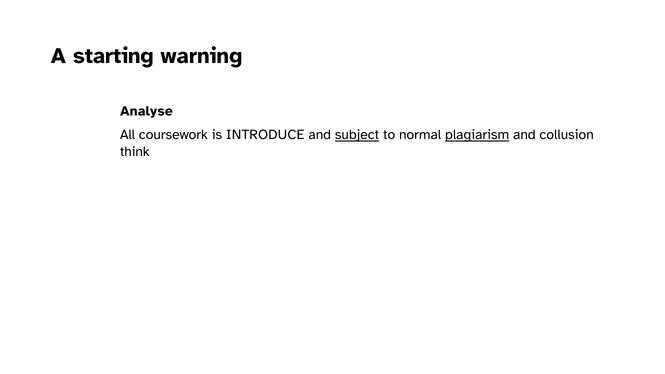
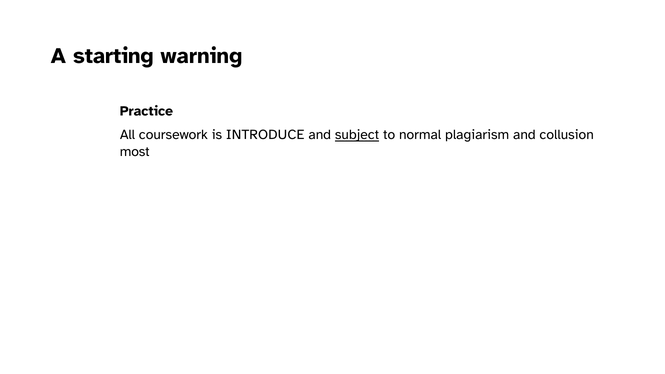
Analyse: Analyse -> Practice (146, 111)
plagiarism underline: present -> none (477, 135)
think: think -> most (135, 152)
